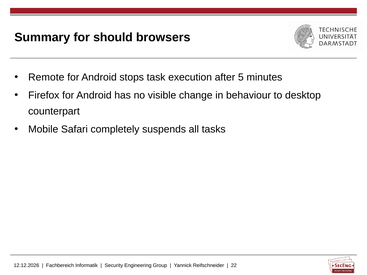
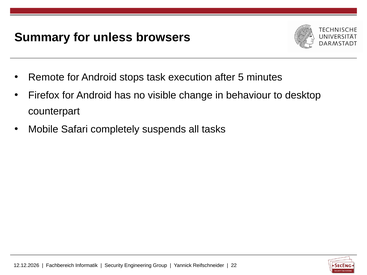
should: should -> unless (113, 37)
